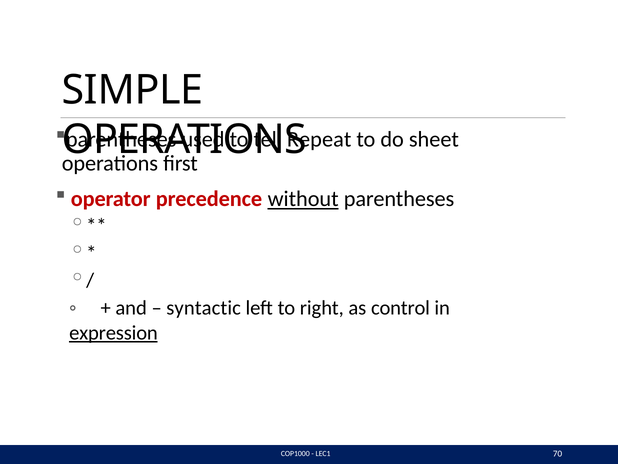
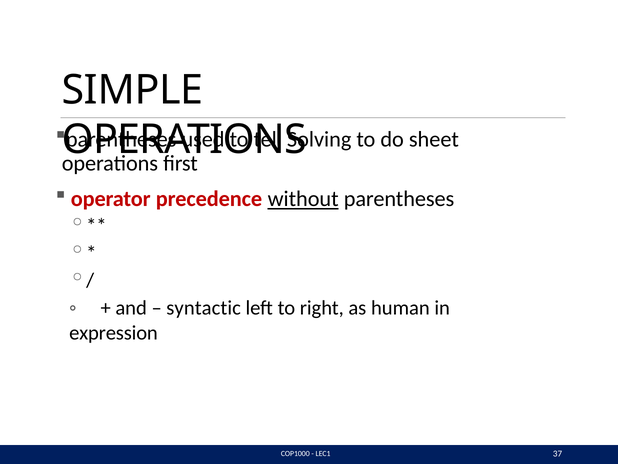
Repeat: Repeat -> Solving (319, 139)
control: control -> human (400, 308)
expression underline: present -> none (114, 332)
70: 70 -> 37 (558, 453)
